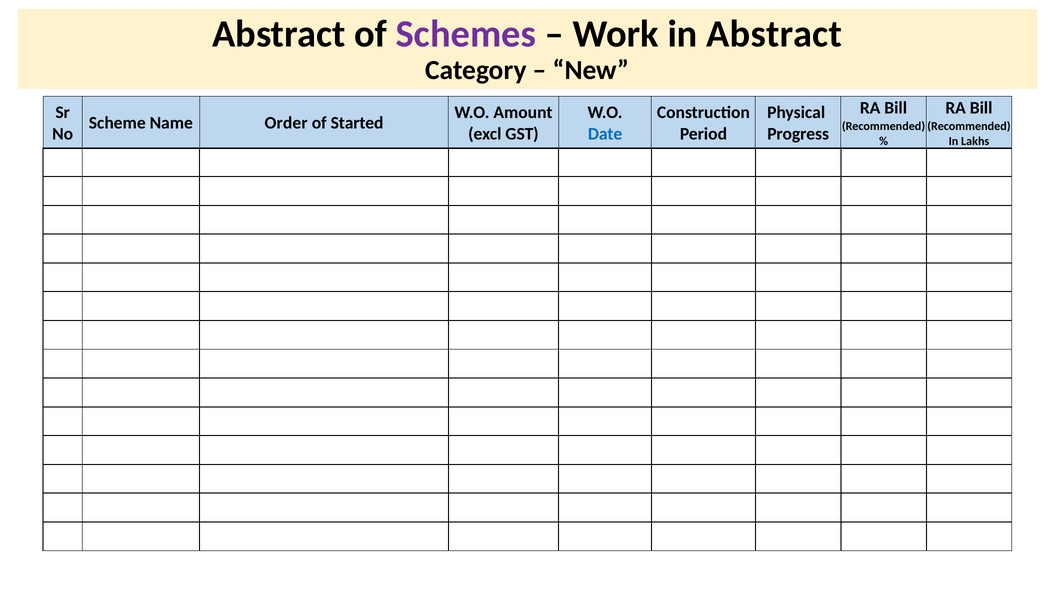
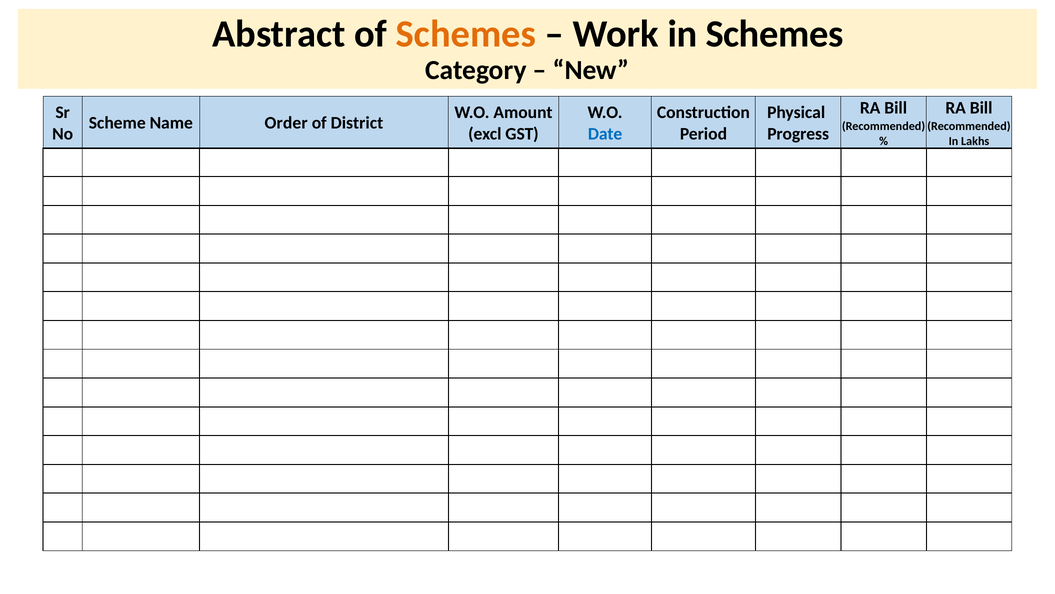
Schemes colour: purple -> orange (466, 34)
in Abstract: Abstract -> Schemes (774, 34)
Started: Started -> District (357, 123)
